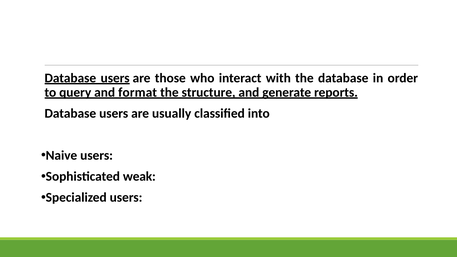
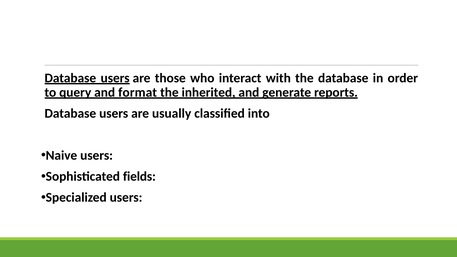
structure: structure -> inherited (209, 92)
weak: weak -> fields (139, 177)
